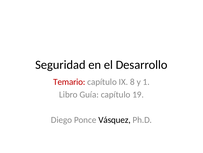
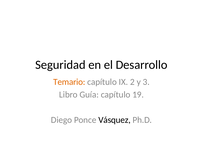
Temario colour: red -> orange (69, 81)
8: 8 -> 2 (132, 81)
1: 1 -> 3 (146, 81)
